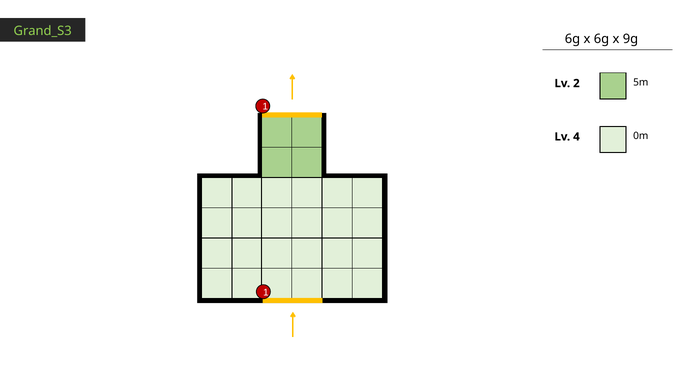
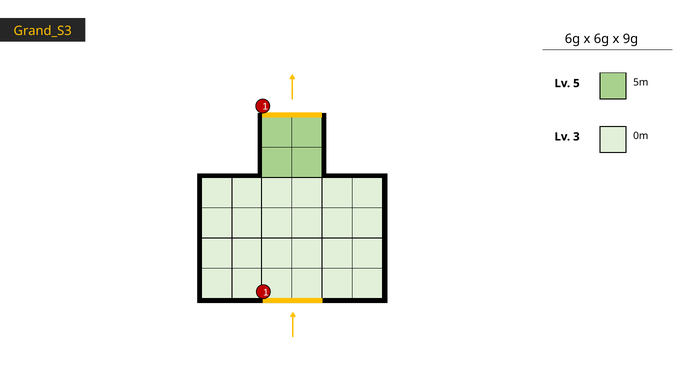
Grand_S3 colour: light green -> yellow (43, 31)
2: 2 -> 5 (576, 83)
4: 4 -> 3 (576, 137)
